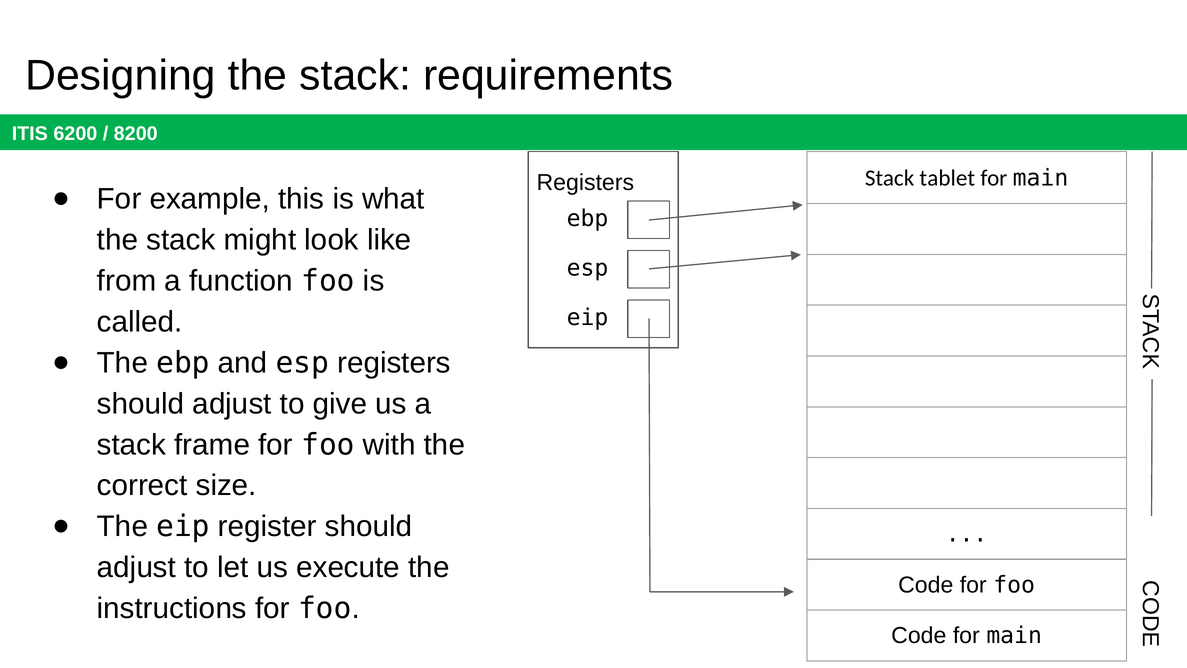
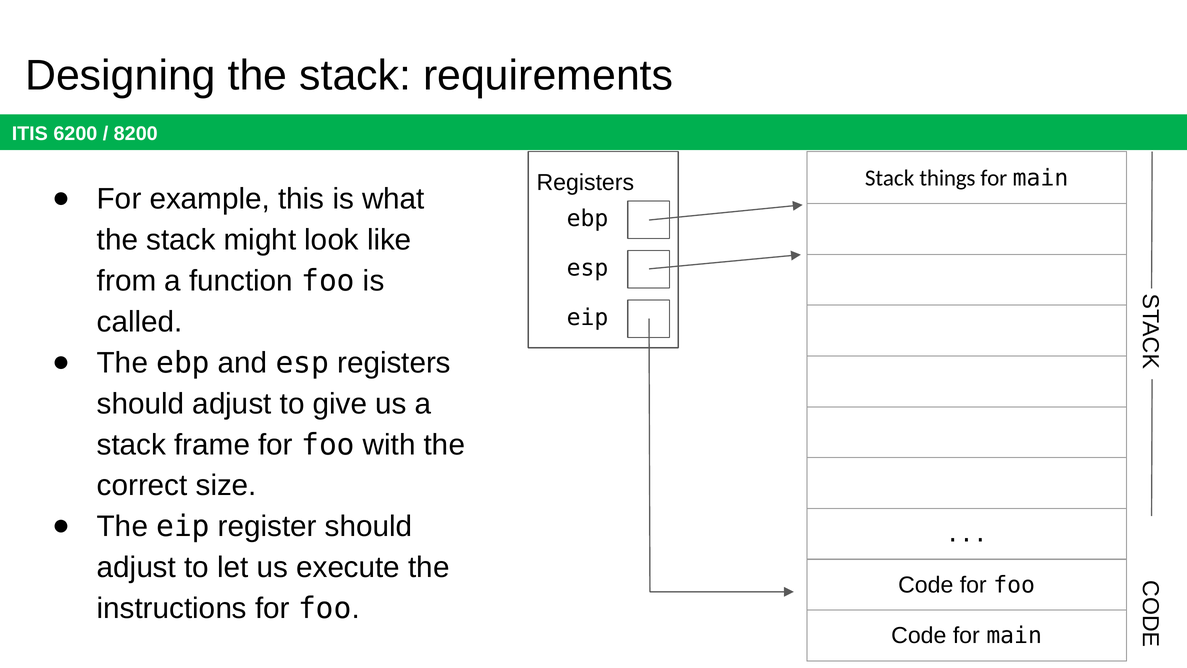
tablet: tablet -> things (947, 178)
